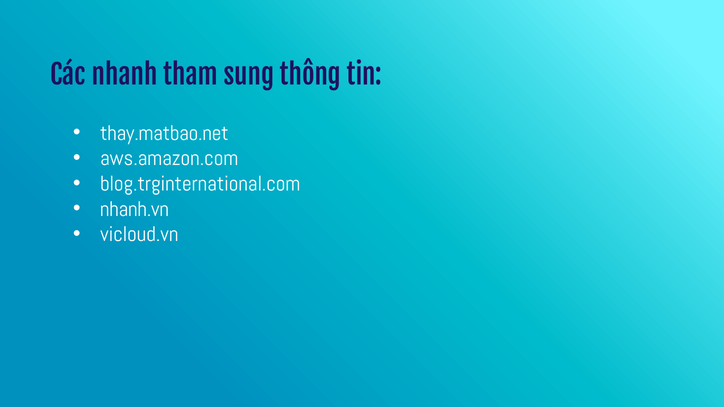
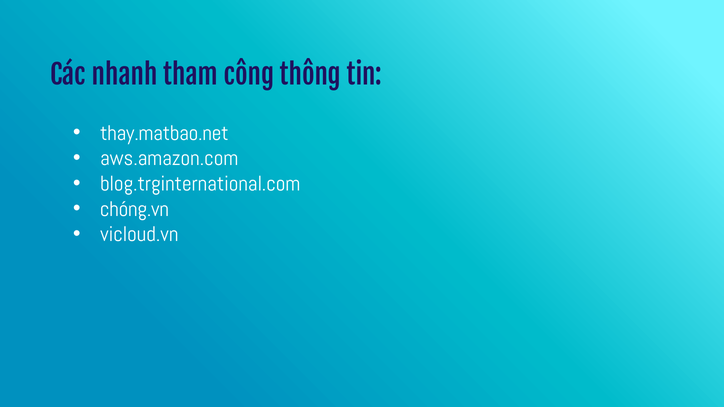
sung: sung -> công (249, 76)
nhanh.vn: nhanh.vn -> chóng.vn (134, 209)
